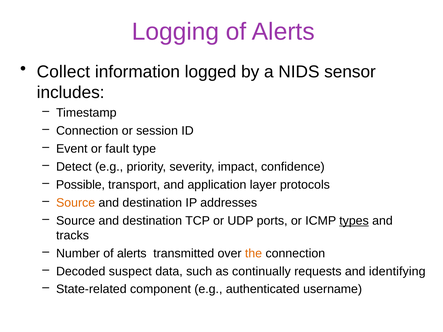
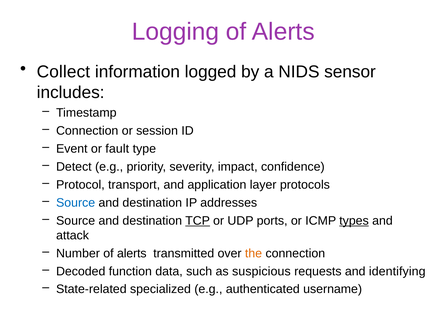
Possible: Possible -> Protocol (80, 185)
Source colour: orange -> blue (76, 203)
TCP underline: none -> present (198, 221)
tracks: tracks -> attack (73, 236)
suspect: suspect -> function (130, 271)
continually: continually -> suspicious (261, 271)
component: component -> specialized (160, 289)
